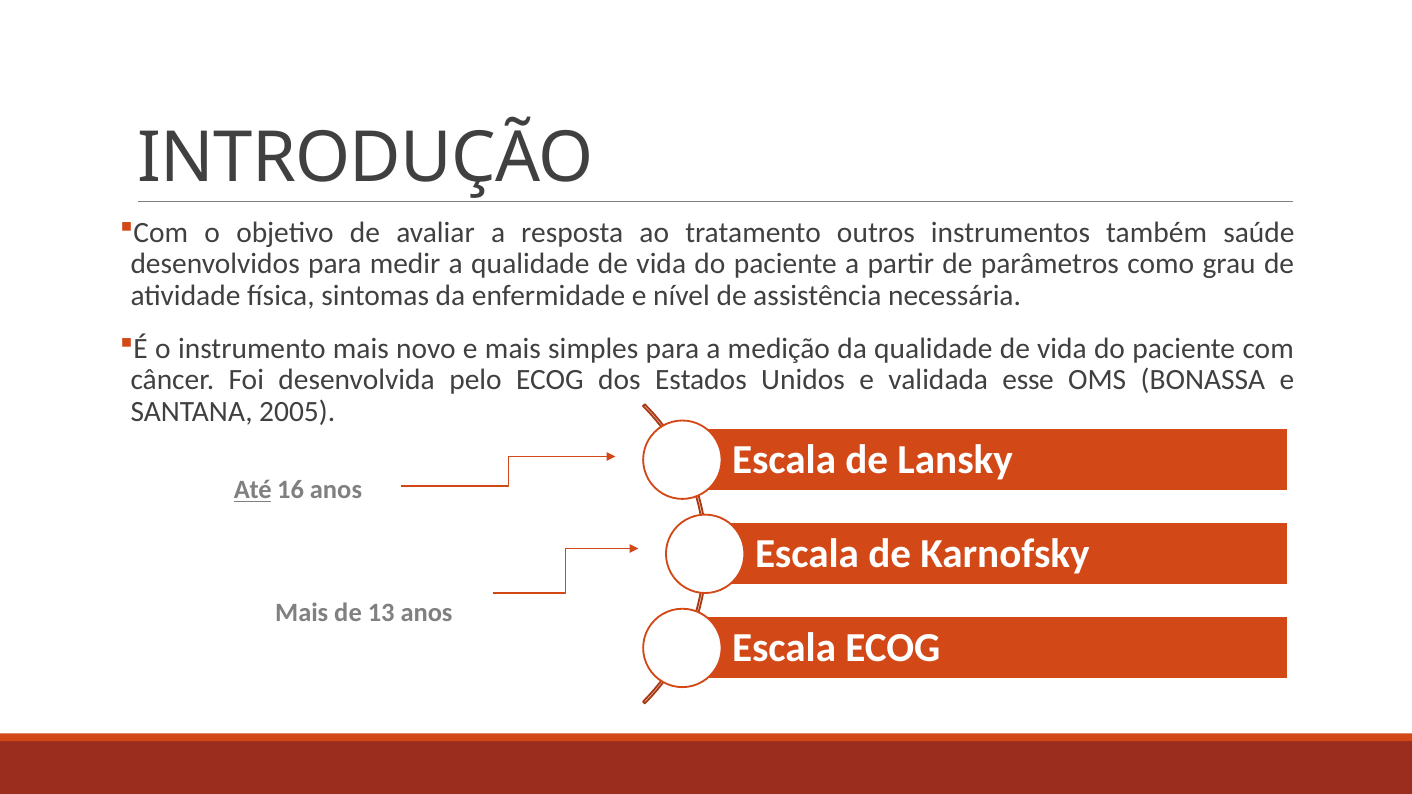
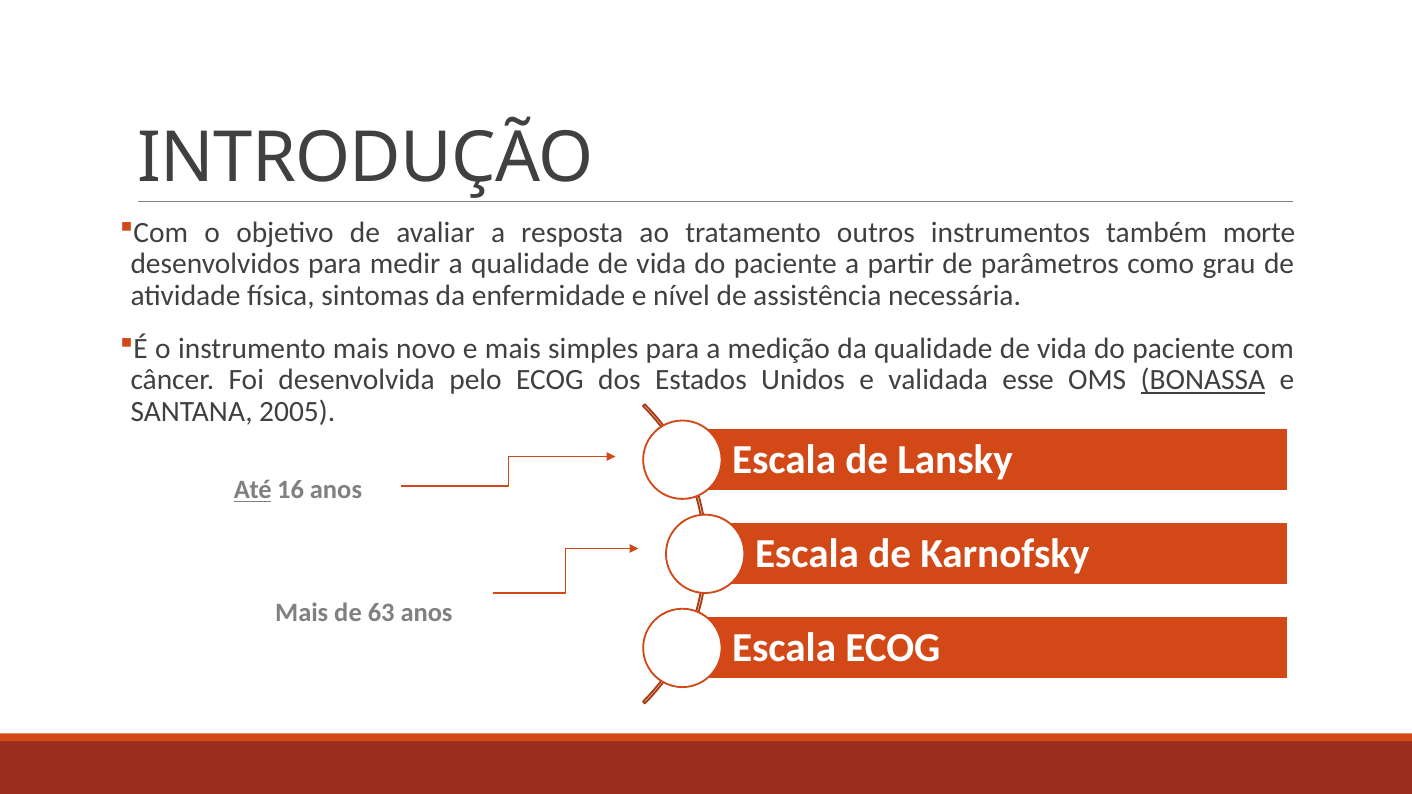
saúde: saúde -> morte (1259, 232)
BONASSA underline: none -> present (1203, 380)
13: 13 -> 63 (381, 613)
